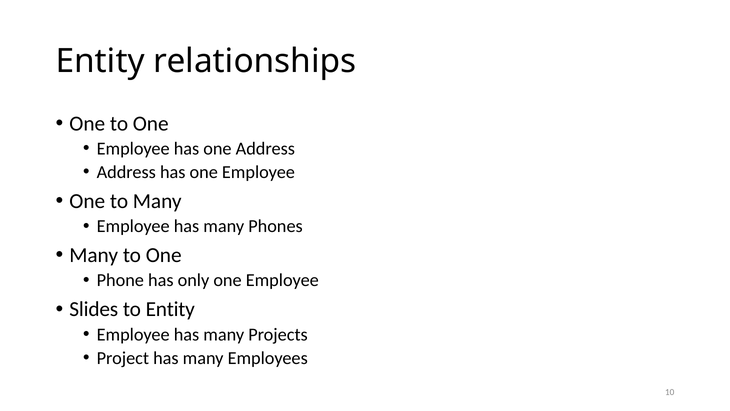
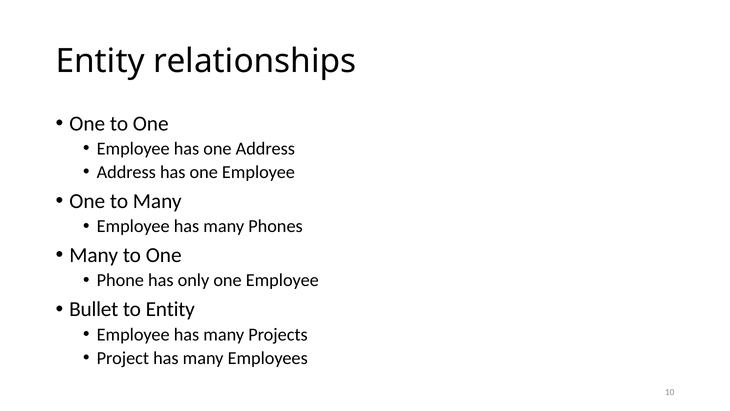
Slides: Slides -> Bullet (94, 309)
